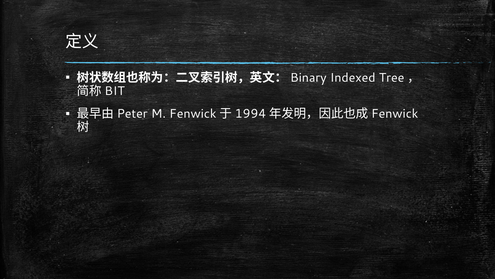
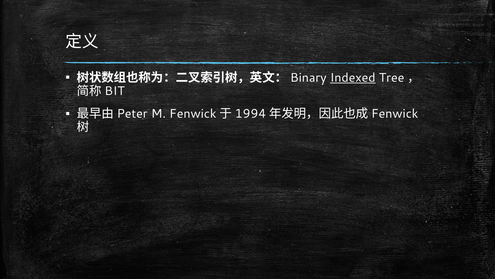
Indexed underline: none -> present (353, 78)
